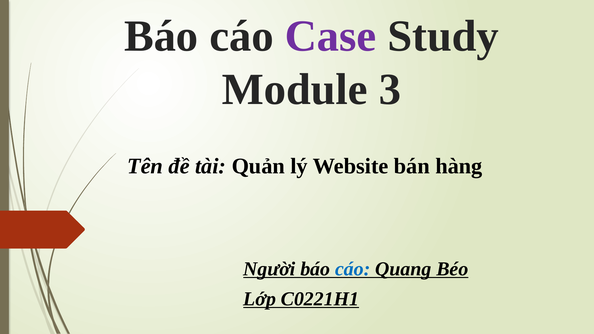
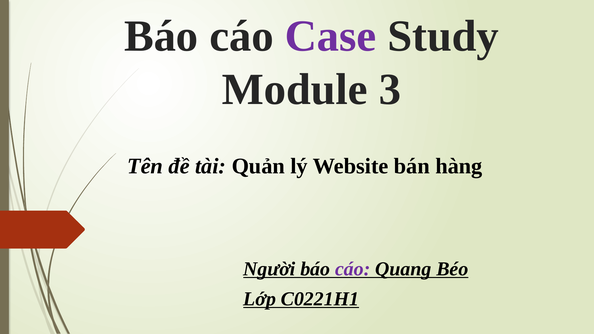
cáo colour: blue -> purple (353, 269)
